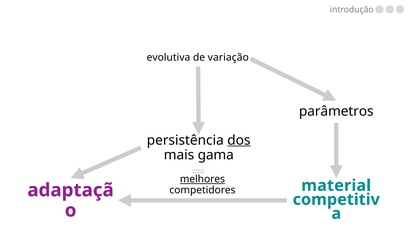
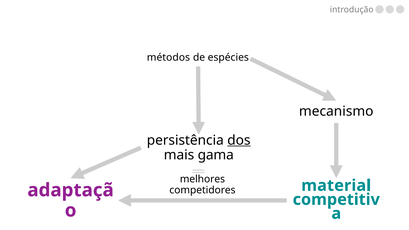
evolutiva: evolutiva -> métodos (168, 58)
variação: variação -> espécies (228, 58)
parâmetros: parâmetros -> mecanismo (336, 111)
melhores underline: present -> none (202, 179)
